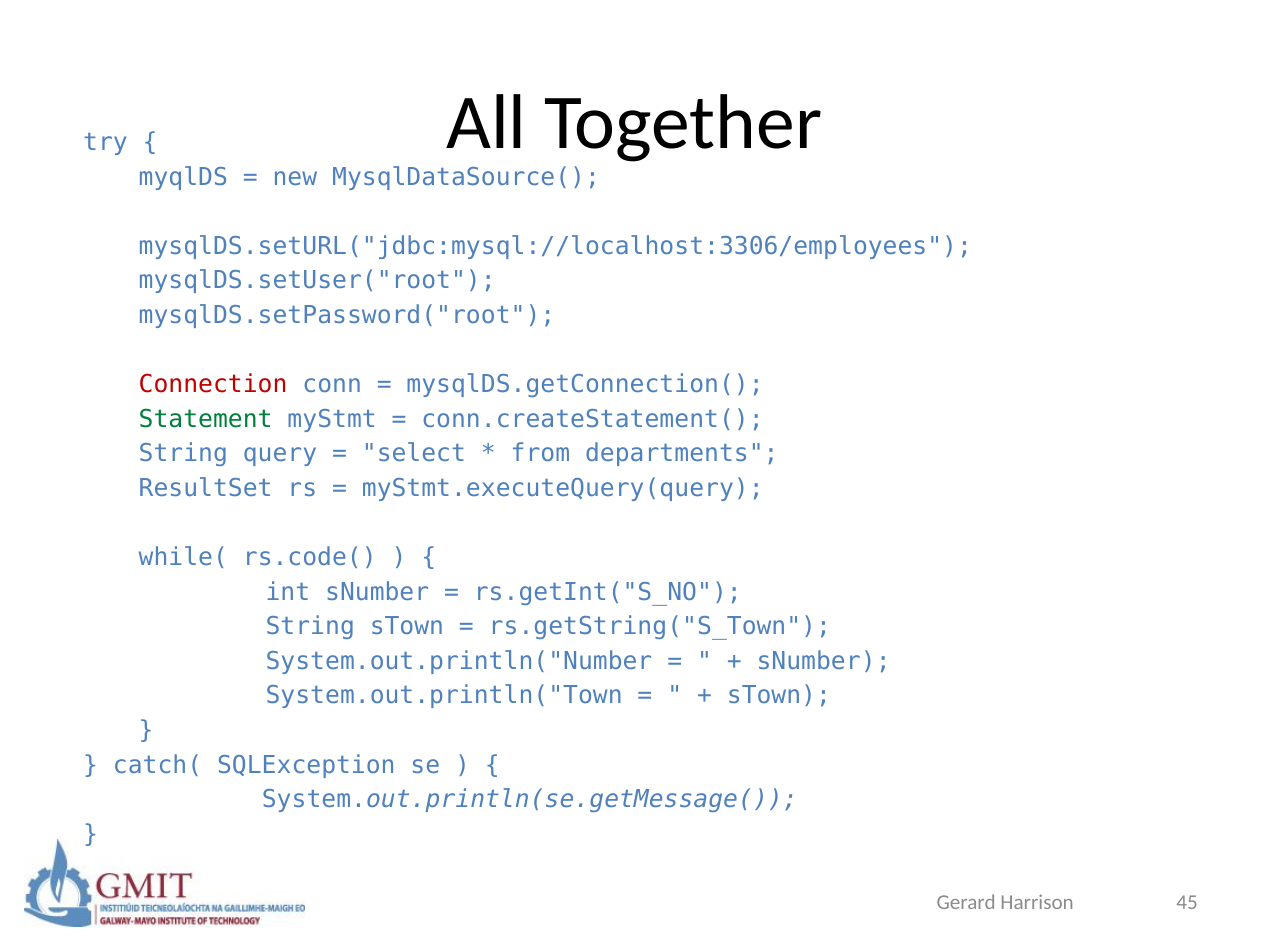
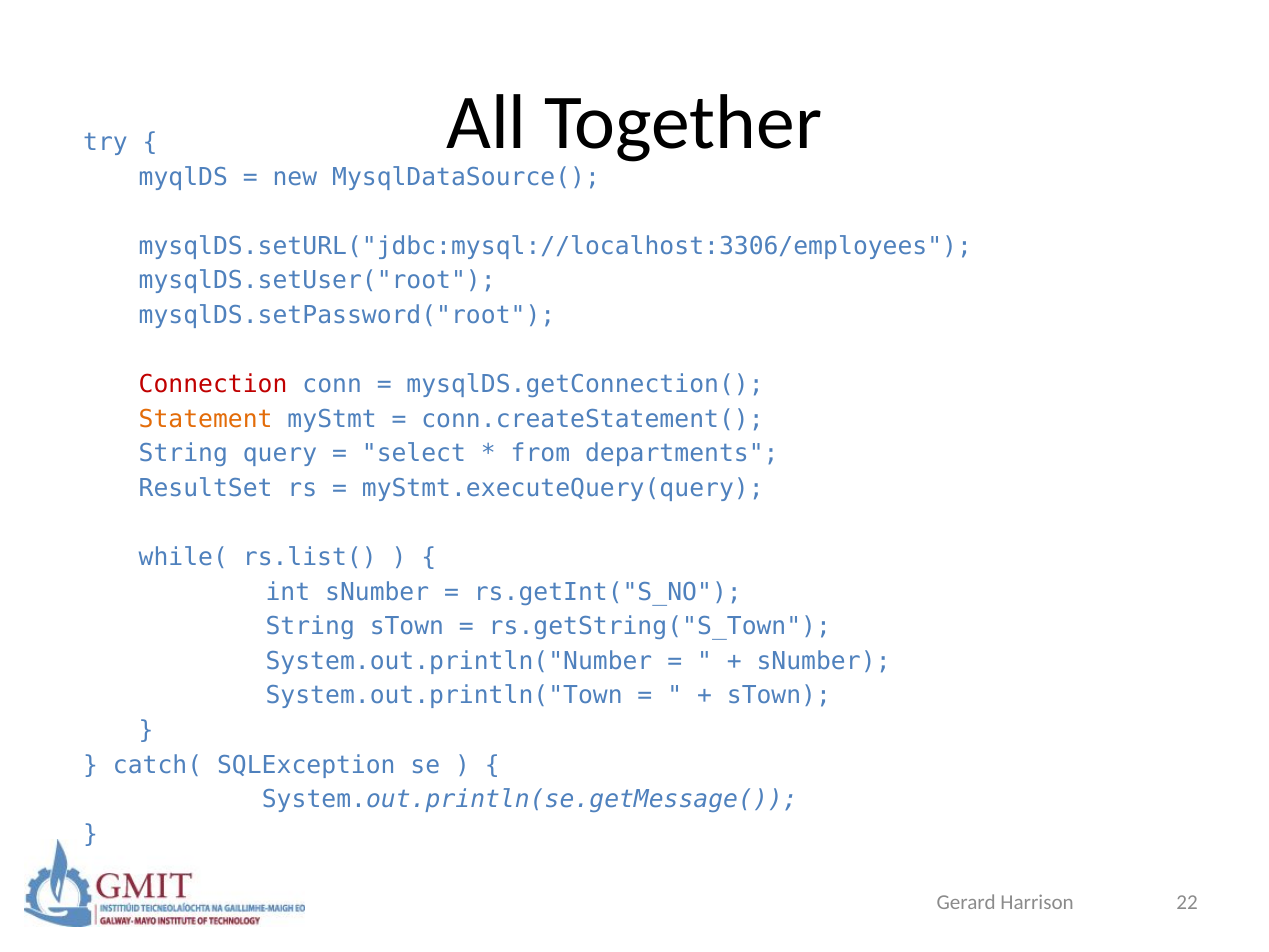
Statement colour: green -> orange (206, 419)
rs.code(: rs.code( -> rs.list( (310, 557)
45: 45 -> 22 (1187, 902)
